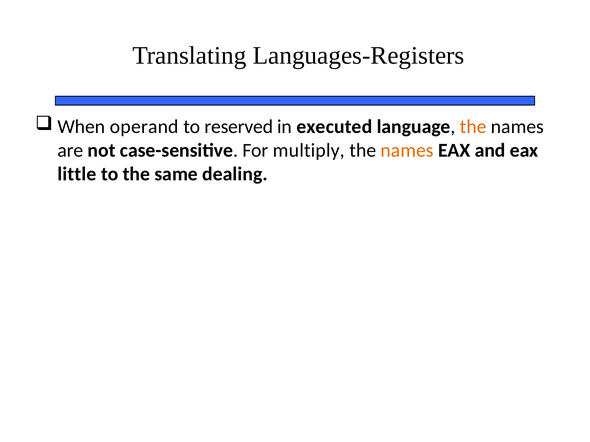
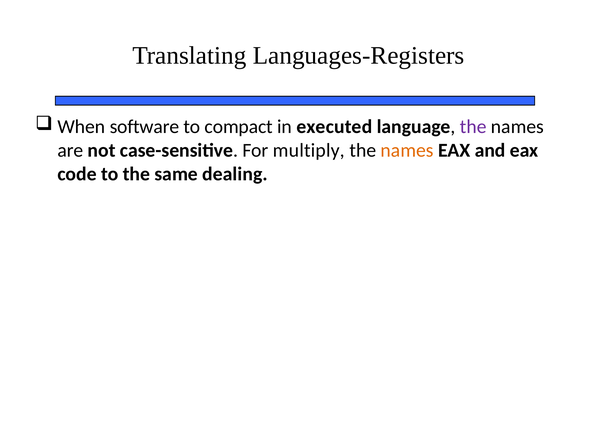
operand: operand -> software (144, 127)
reserved: reserved -> compact (239, 127)
the colour: orange -> purple (473, 127)
little: little -> code (77, 174)
